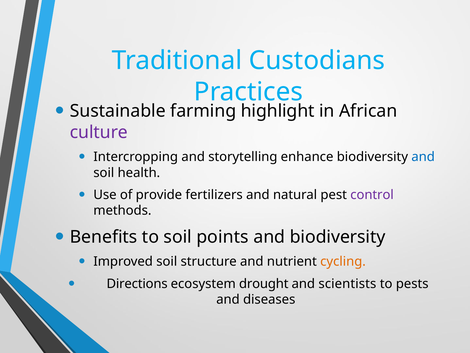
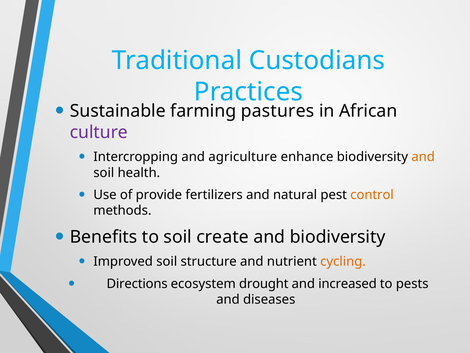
highlight: highlight -> pastures (278, 111)
storytelling: storytelling -> agriculture (243, 157)
and colour: blue -> orange (423, 157)
control colour: purple -> orange (372, 195)
points: points -> create (223, 237)
scientists: scientists -> increased (348, 283)
